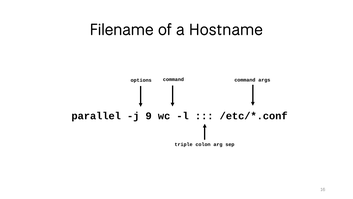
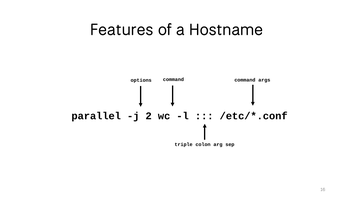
Filename: Filename -> Features (122, 30)
9: 9 -> 2 (149, 116)
